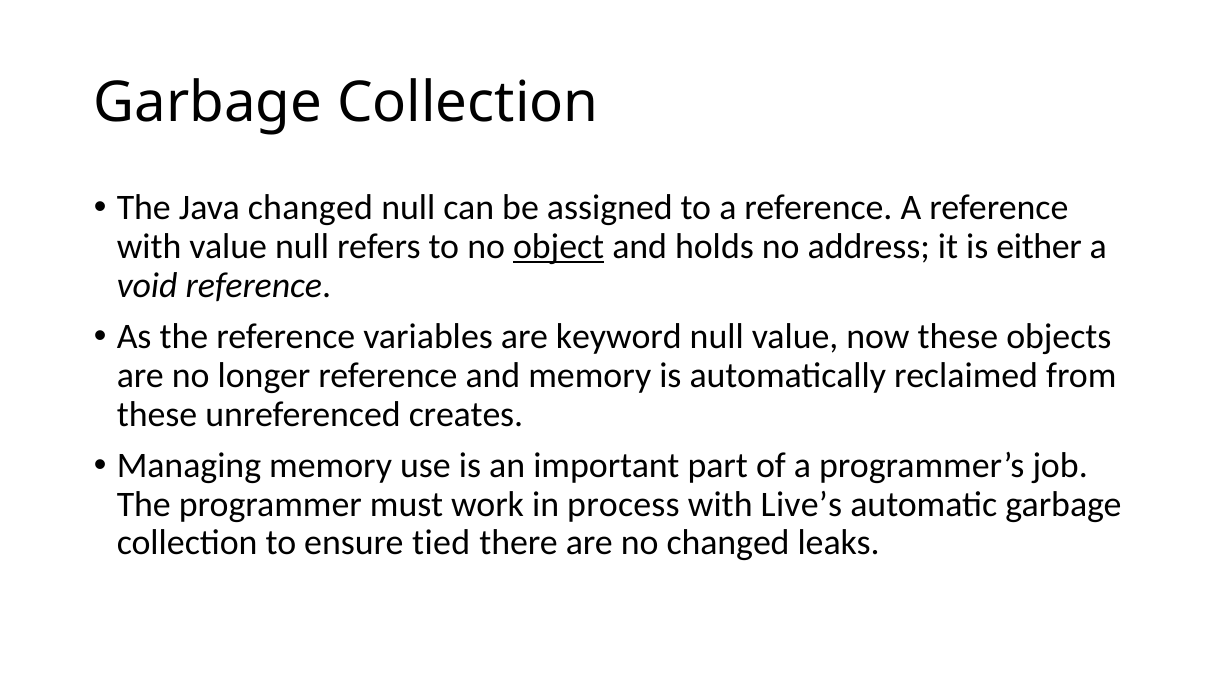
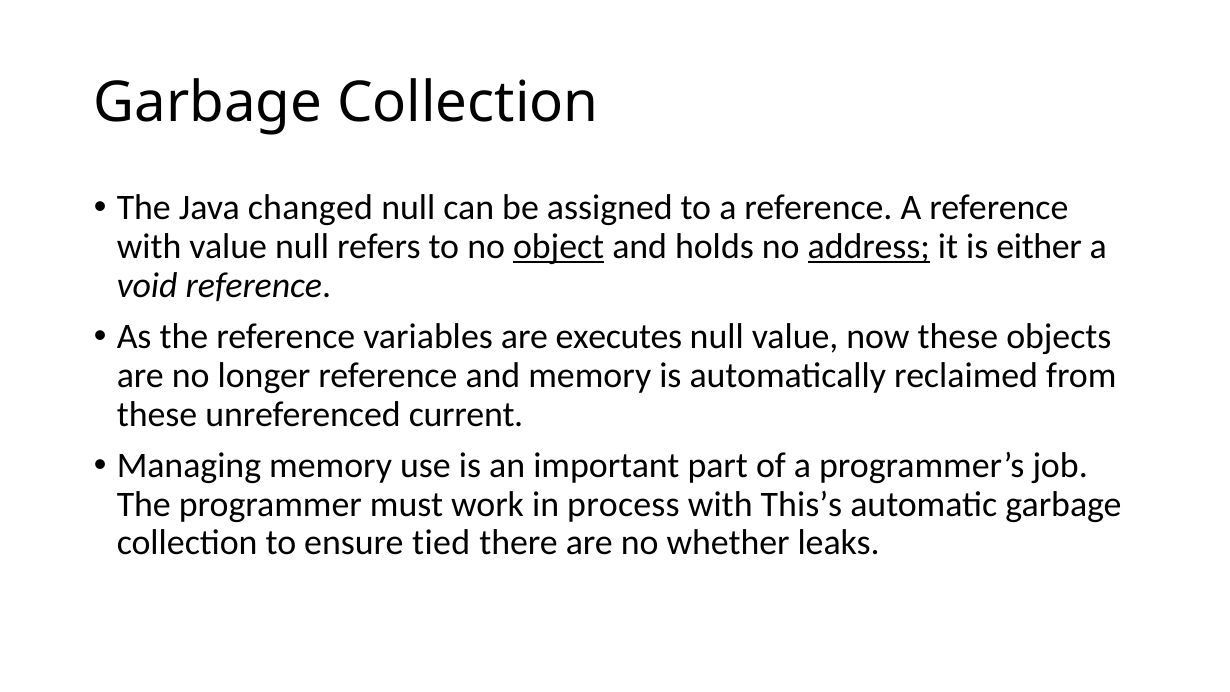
address underline: none -> present (869, 247)
keyword: keyword -> executes (619, 337)
creates: creates -> current (466, 414)
Live’s: Live’s -> This’s (801, 504)
no changed: changed -> whether (728, 543)
